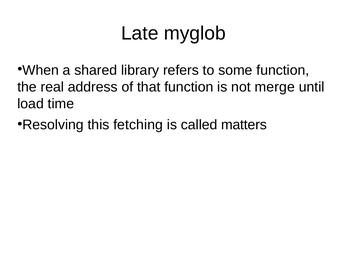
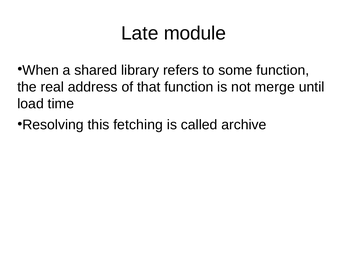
myglob: myglob -> module (195, 33)
matters: matters -> archive (244, 125)
